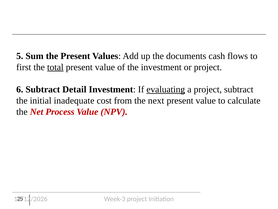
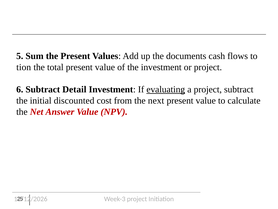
first: first -> tion (24, 67)
total underline: present -> none (55, 67)
inadequate: inadequate -> discounted (74, 100)
Process: Process -> Answer (60, 111)
